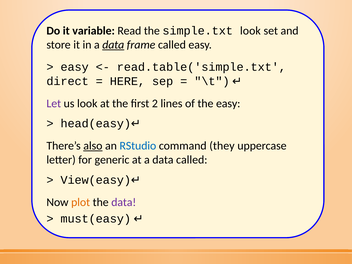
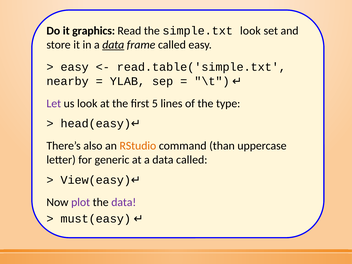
variable: variable -> graphics (94, 31)
direct: direct -> nearby (68, 81)
HERE: HERE -> YLAB (127, 81)
2: 2 -> 5 (155, 103)
the easy: easy -> type (228, 103)
also underline: present -> none (93, 146)
RStudio colour: blue -> orange (138, 146)
they: they -> than (222, 146)
plot colour: orange -> purple (81, 202)
